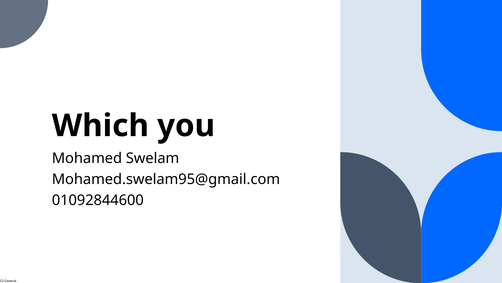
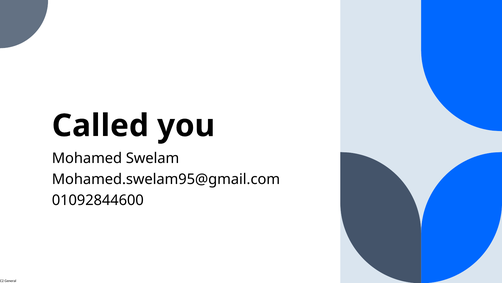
Which: Which -> Called (100, 125)
